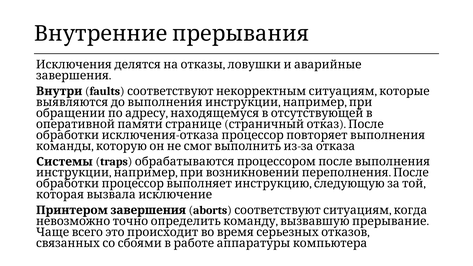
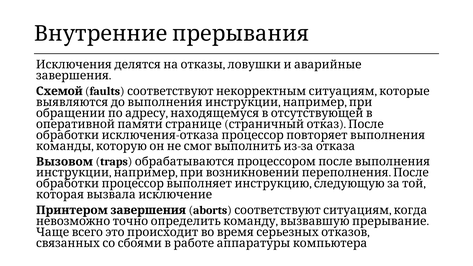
Внутри: Внутри -> Схемой (59, 91)
Системы: Системы -> Вызовом (64, 162)
